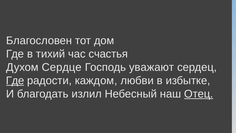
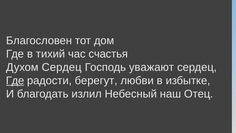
Духом Сердце: Сердце -> Сердец (62, 67)
каждом: каждом -> берегут (96, 80)
Отец underline: present -> none (199, 94)
